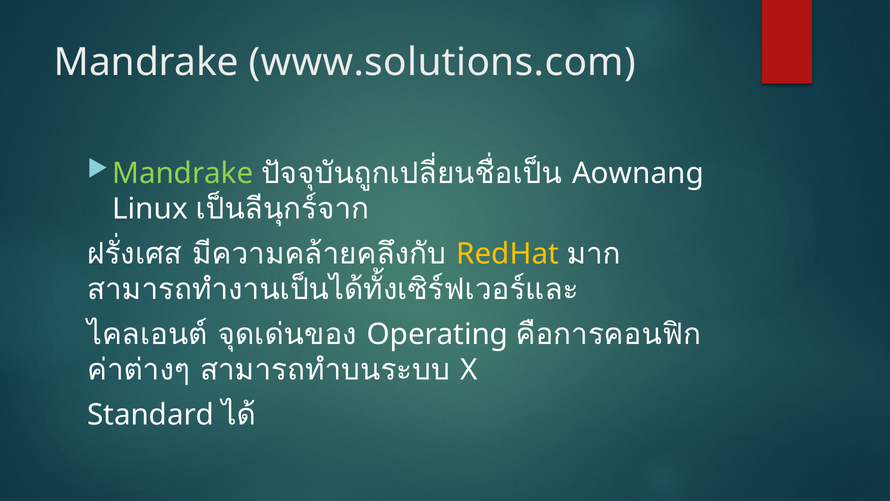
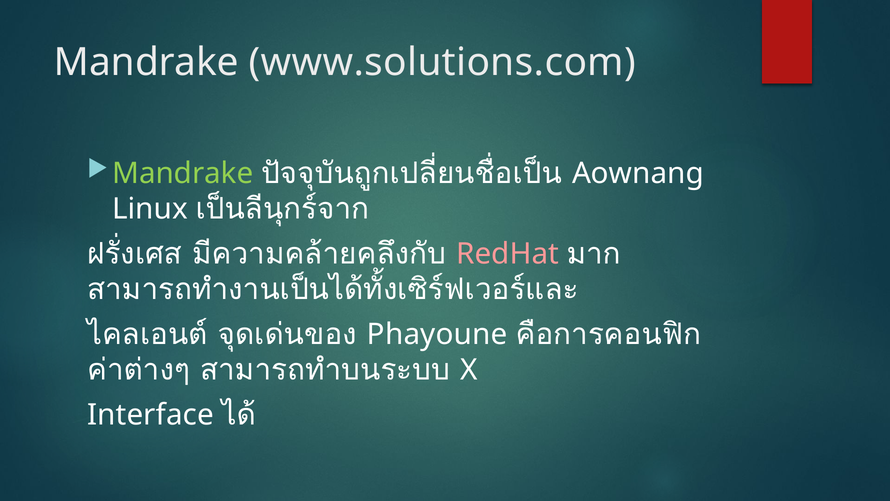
RedHat colour: yellow -> pink (508, 254)
Operating: Operating -> Phayoune (437, 334)
Standard: Standard -> Interface (151, 415)
